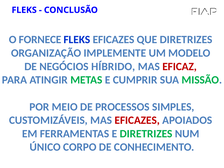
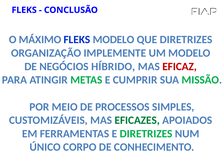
FORNECE: FORNECE -> MÁXIMO (40, 40)
FLEKS EFICAZES: EFICAZES -> MODELO (114, 40)
EFICAZES colour: red -> green (137, 120)
